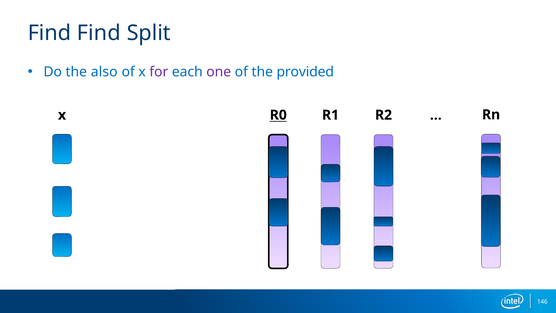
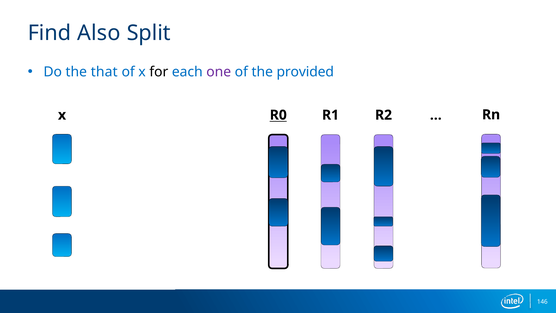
Find Find: Find -> Also (99, 33)
also: also -> that (104, 72)
for colour: purple -> black (159, 72)
